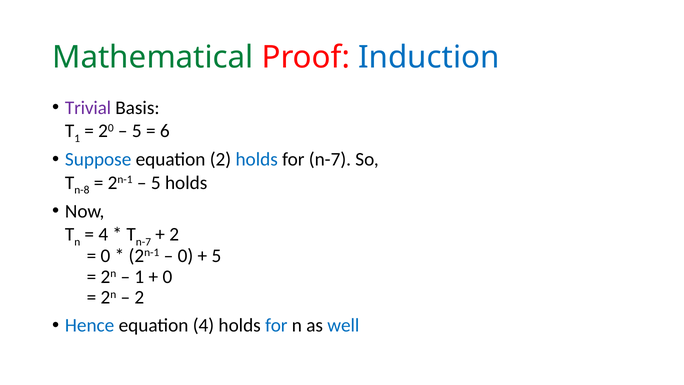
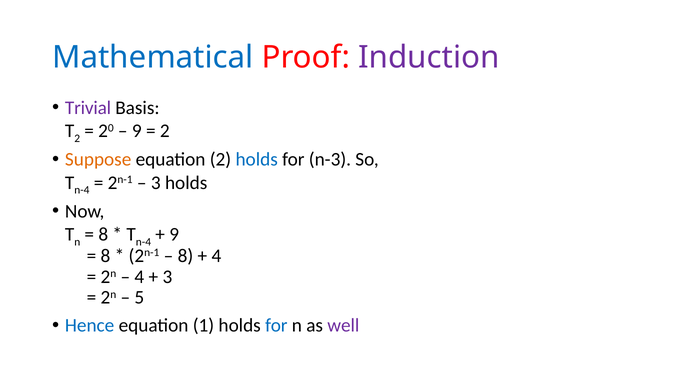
Mathematical colour: green -> blue (153, 57)
Induction colour: blue -> purple (429, 57)
1: 1 -> 2 (77, 138)
5: 5 -> 9 (137, 131)
6: 6 -> 2 (165, 131)
Suppose colour: blue -> orange (98, 159)
for n-7: n-7 -> n-3 (330, 159)
n-8: n-8 -> n-4 (82, 190)
5: 5 -> 3 (156, 183)
4: 4 -> 8 (103, 234)
n-7: n-7 -> n-4 (143, 242)
2: 2 -> 9 (174, 234)
0: 0 -> 8 (105, 256)
0: 0 -> 8 (185, 256)
5: 5 -> 4 (216, 256)
1: 1 -> 4 (139, 276)
0: 0 -> 3 (167, 276)
2: 2 -> 5 (139, 297)
equation 4: 4 -> 1 (203, 325)
well colour: blue -> purple (343, 325)
